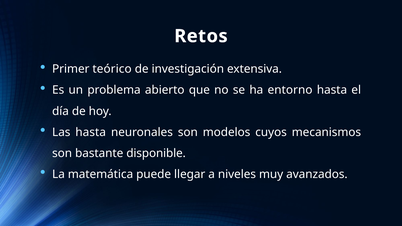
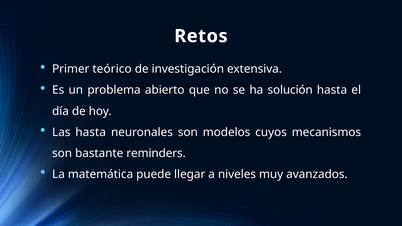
entorno: entorno -> solución (290, 90)
disponible: disponible -> reminders (156, 153)
